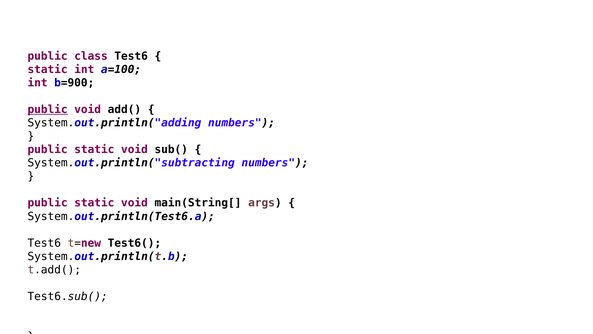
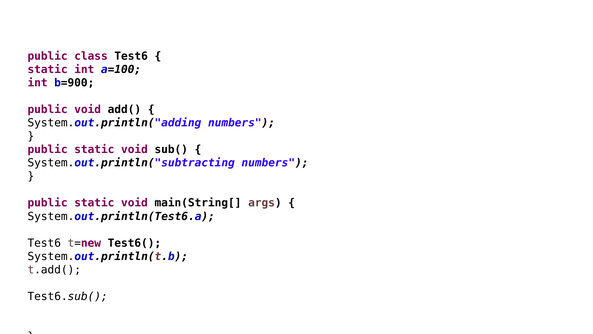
public underline: present -> none (48, 109)
